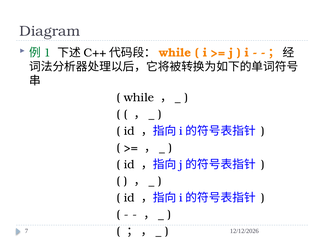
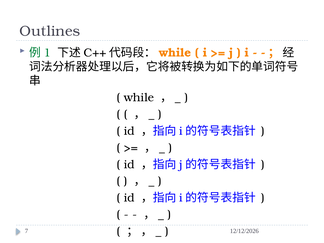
Diagram: Diagram -> Outlines (50, 31)
